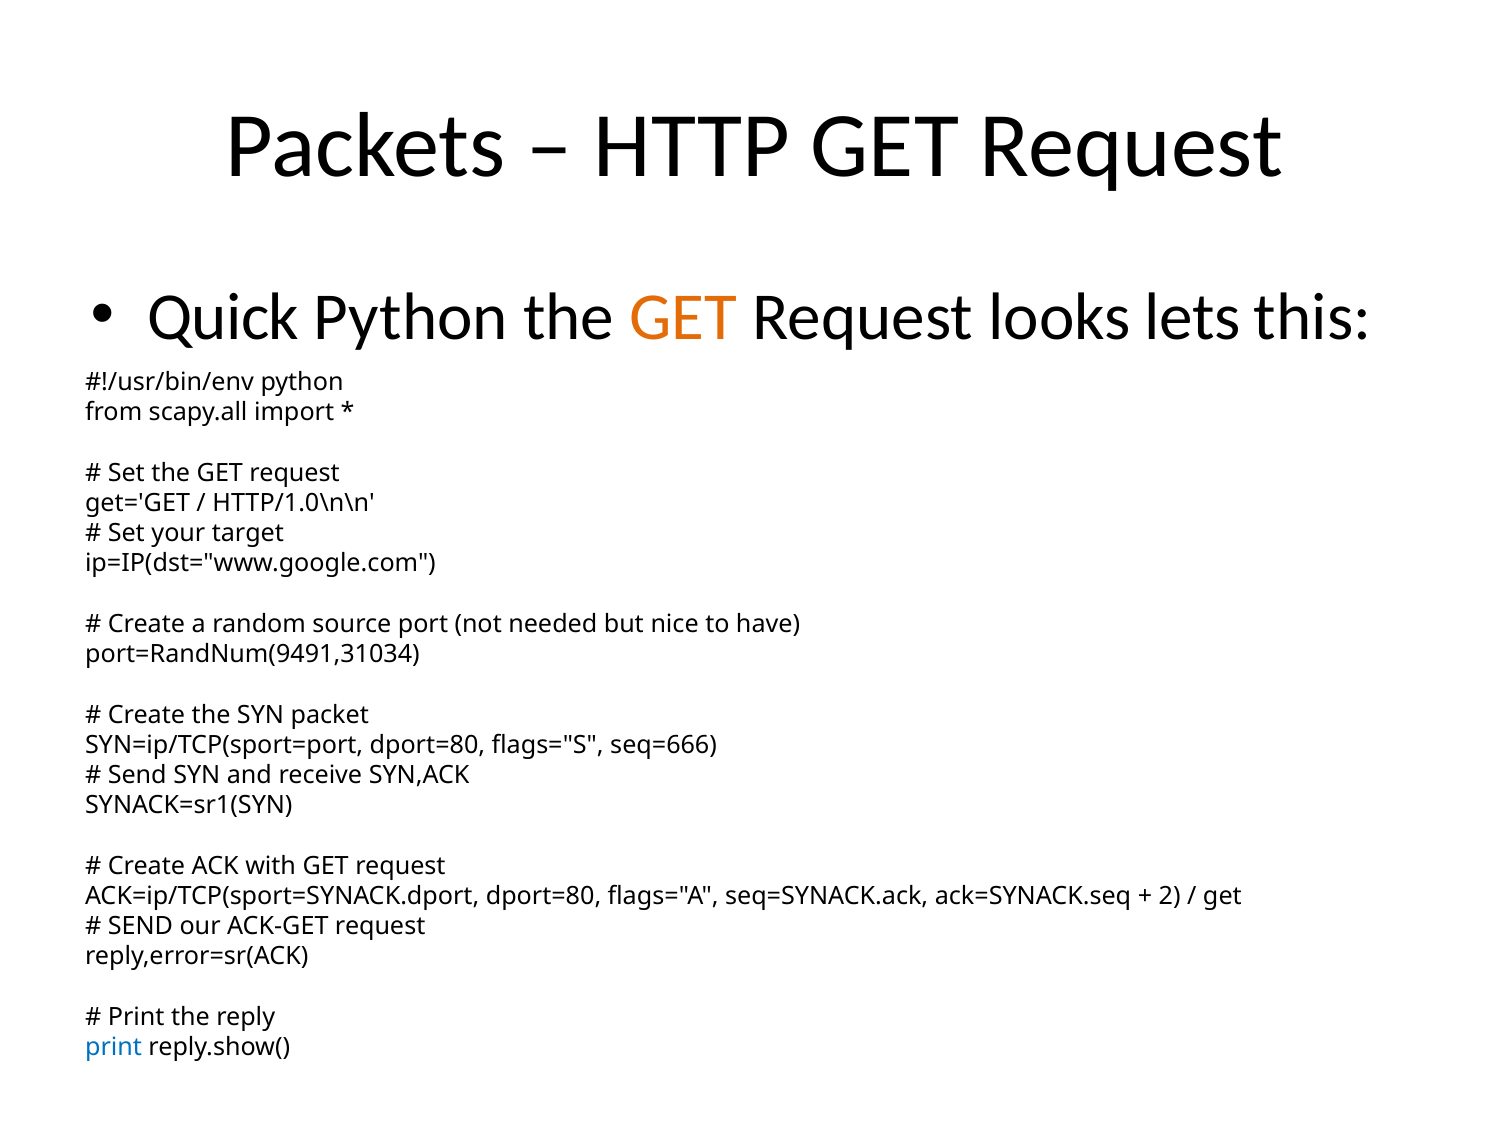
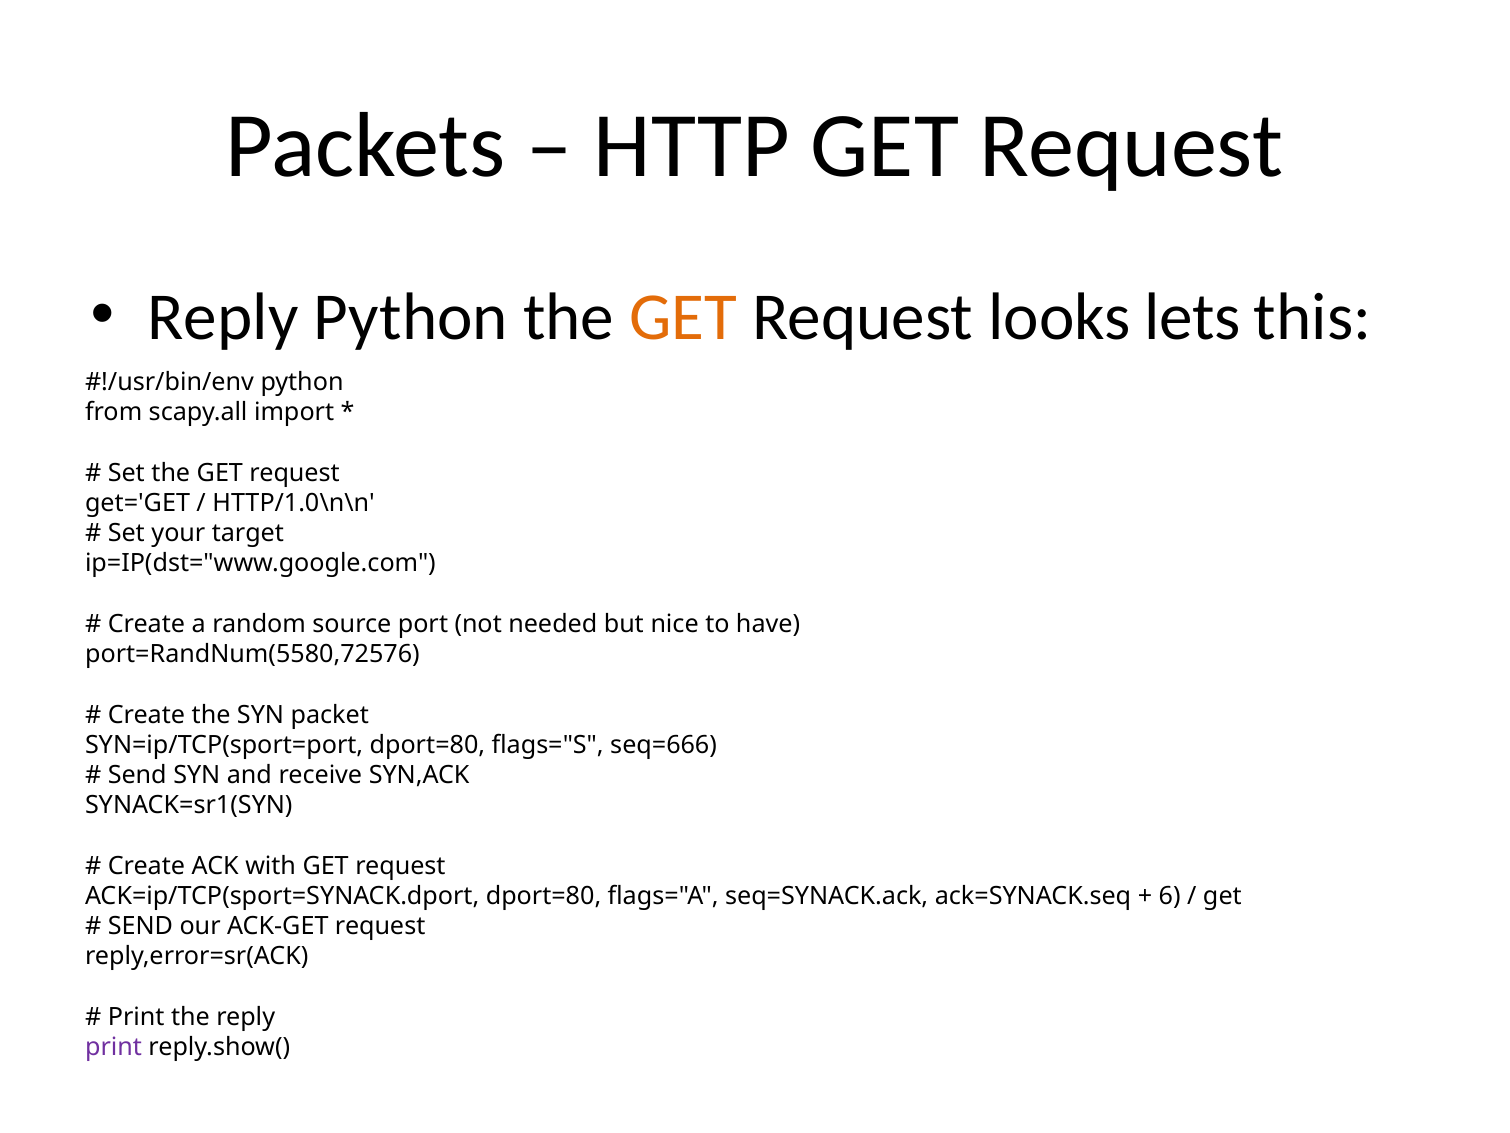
Quick: Quick -> Reply (223, 317)
port=RandNum(9491,31034: port=RandNum(9491,31034 -> port=RandNum(5580,72576 (252, 654)
2: 2 -> 6 (1170, 896)
print colour: blue -> purple (114, 1047)
